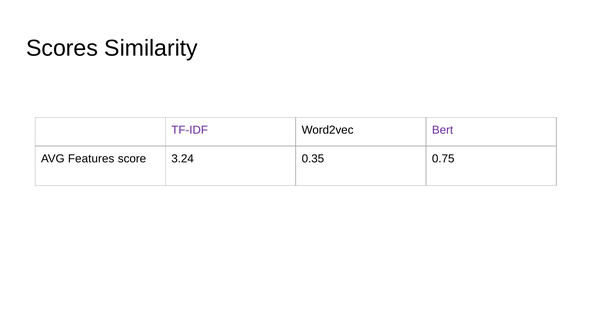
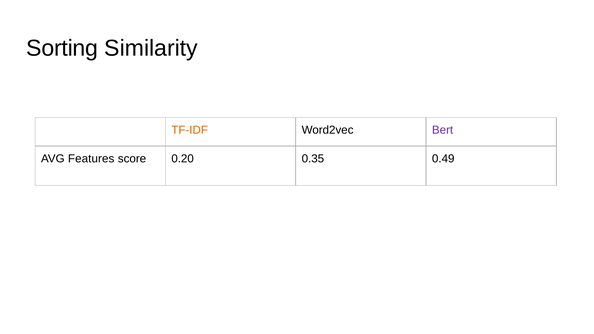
Scores: Scores -> Sorting (62, 48)
TF-IDF colour: purple -> orange (190, 130)
3.24: 3.24 -> 0.20 (183, 159)
0.75: 0.75 -> 0.49 (443, 159)
